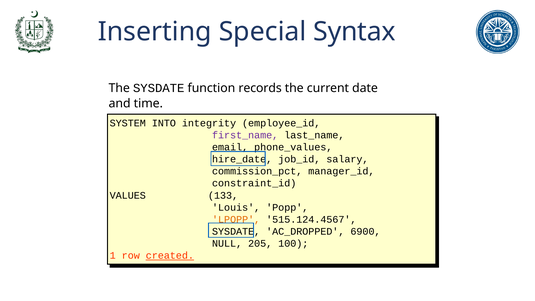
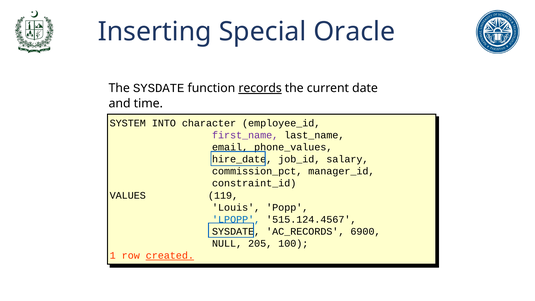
Syntax: Syntax -> Oracle (354, 32)
records underline: none -> present (260, 88)
integrity: integrity -> character (209, 123)
133: 133 -> 119 (223, 195)
LPOPP colour: orange -> blue (236, 219)
AC_DROPPED: AC_DROPPED -> AC_RECORDS (305, 231)
